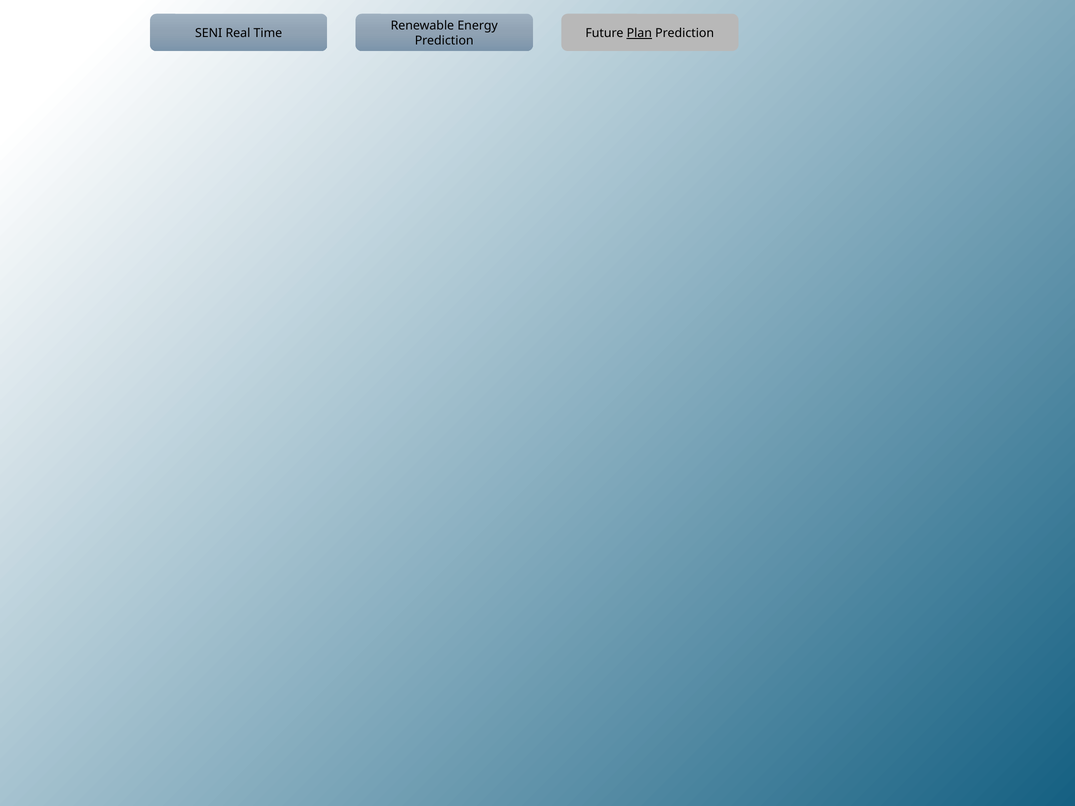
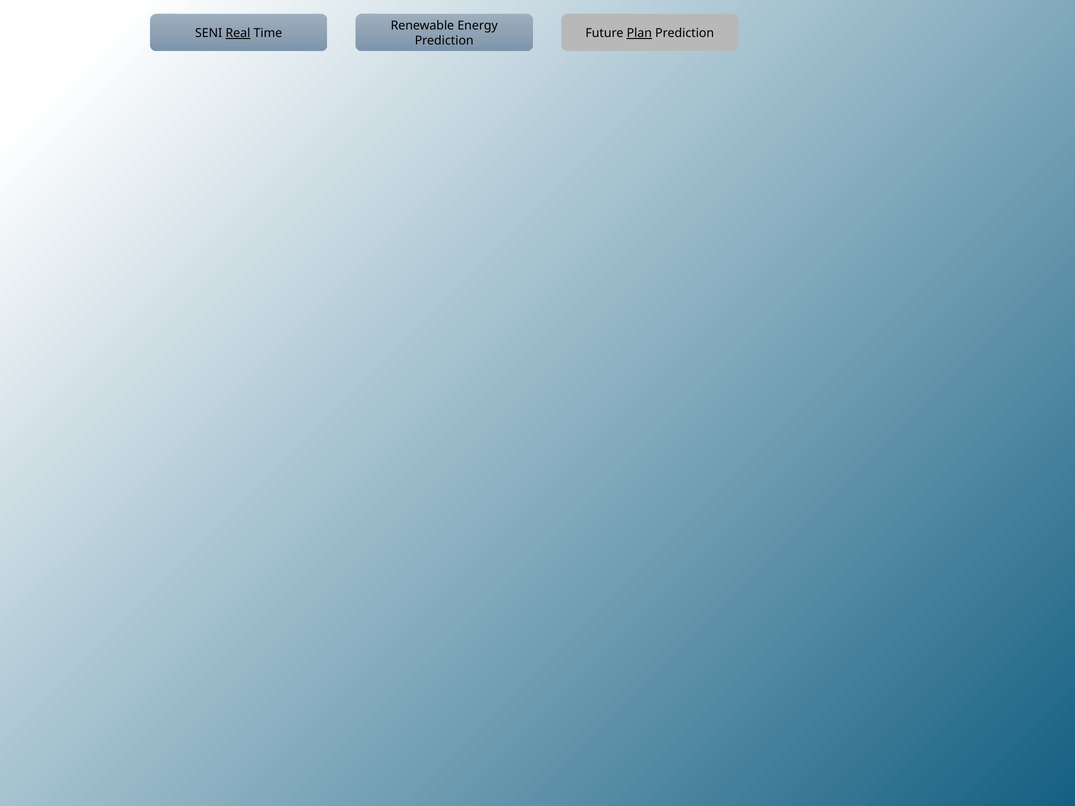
Real underline: none -> present (238, 33)
